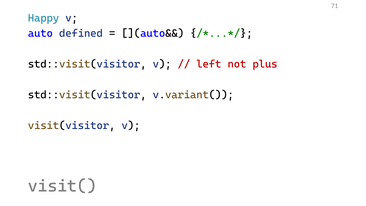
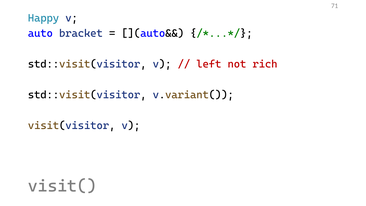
defined: defined -> bracket (81, 33)
plus: plus -> rich (265, 64)
